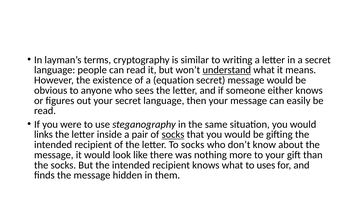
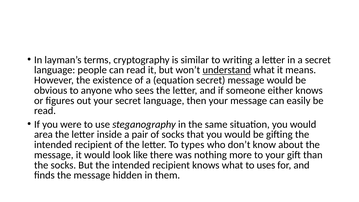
links: links -> area (43, 134)
socks underline: present -> none (173, 134)
To socks: socks -> types (193, 145)
